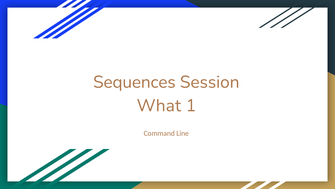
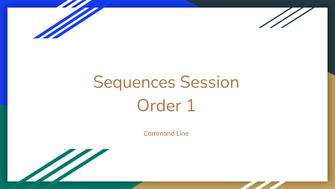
What: What -> Order (159, 105)
